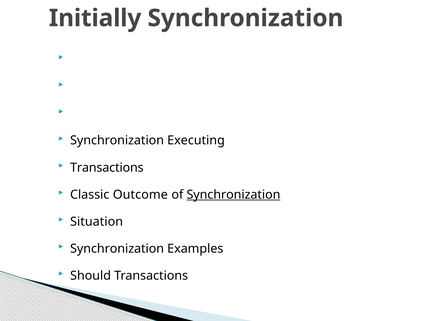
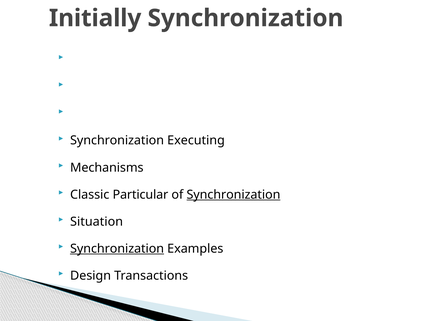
Transactions: Transactions -> Mechanisms (107, 168)
Outcome: Outcome -> Particular (140, 195)
Synchronization underline: none -> present (117, 249)
Should: Should -> Design (91, 276)
